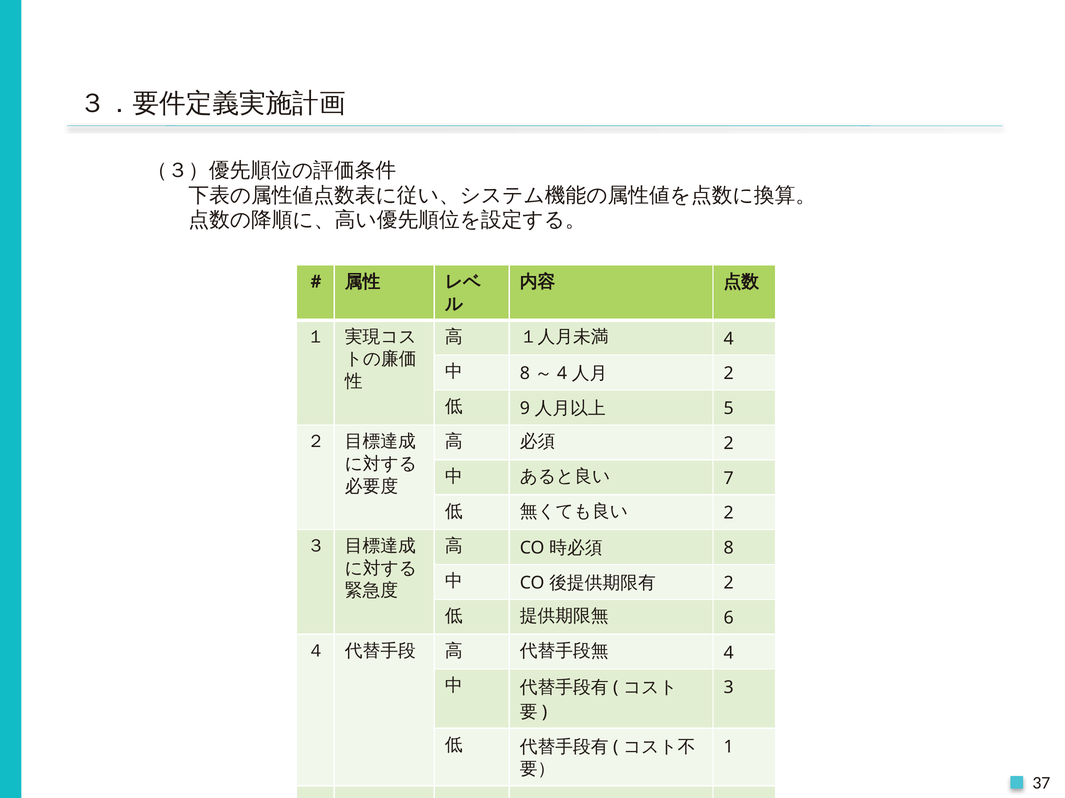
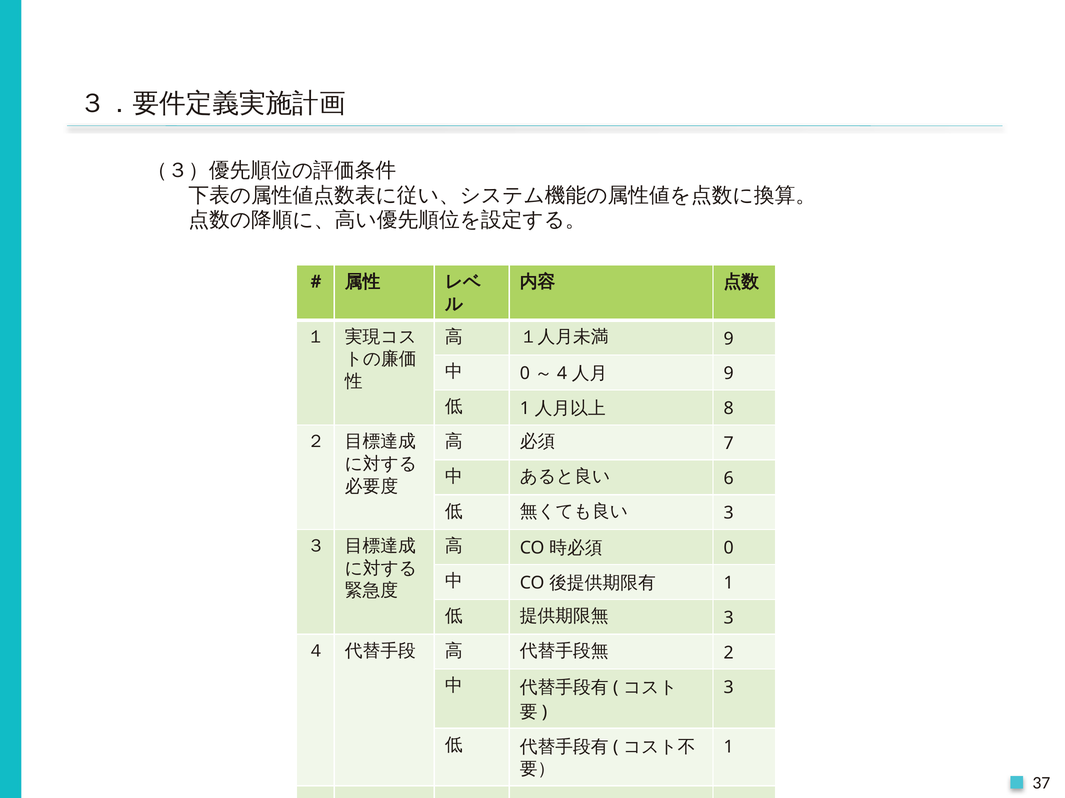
4: 4 -> 9 (729, 339)
8: 8 -> 0 (525, 374)
2: 2 -> 9 (729, 374)
9: 9 -> 1 (525, 409)
5: 5 -> 8 (729, 409)
2: 2 -> 7 (729, 444)
7: 7 -> 6 (729, 479)
2: 2 -> 3 (729, 514)
8: 8 -> 0 (729, 548)
2: 2 -> 1 (729, 583)
6: 6 -> 3 (729, 618)
4: 4 -> 2 (729, 653)
